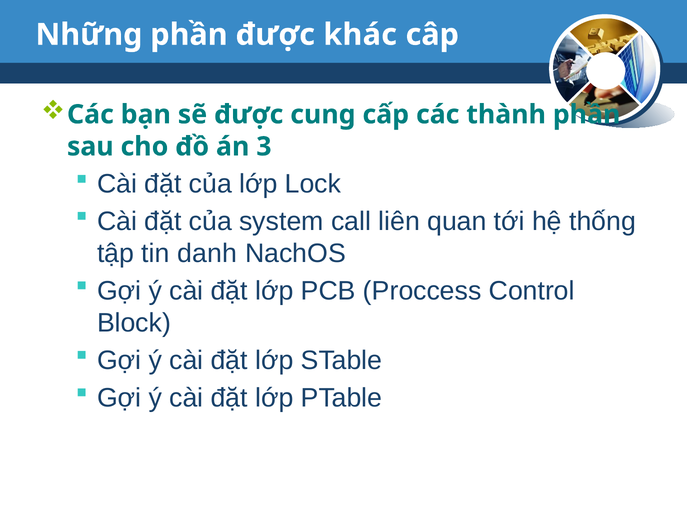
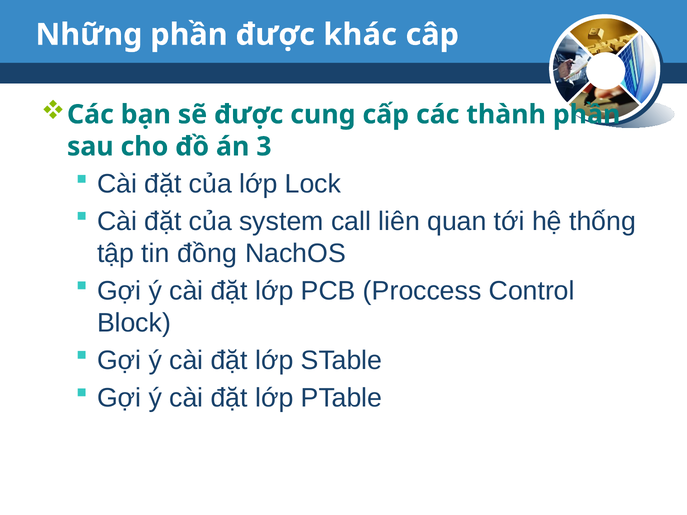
danh: danh -> đồng (207, 254)
